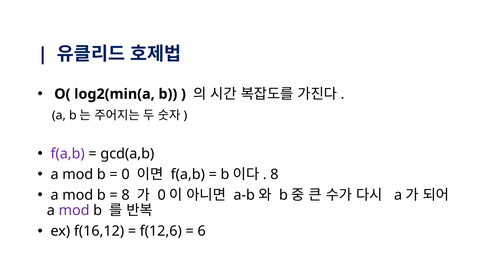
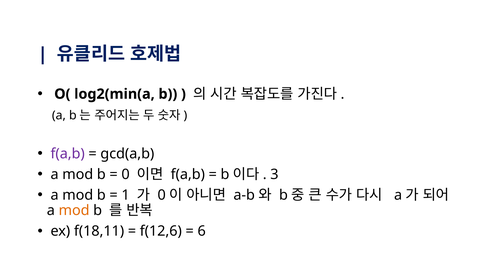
8: 8 -> 3 (274, 175)
8: 8 -> 1 (126, 195)
mod colour: purple -> orange (74, 211)
f(16,12: f(16,12 -> f(18,11 (99, 231)
